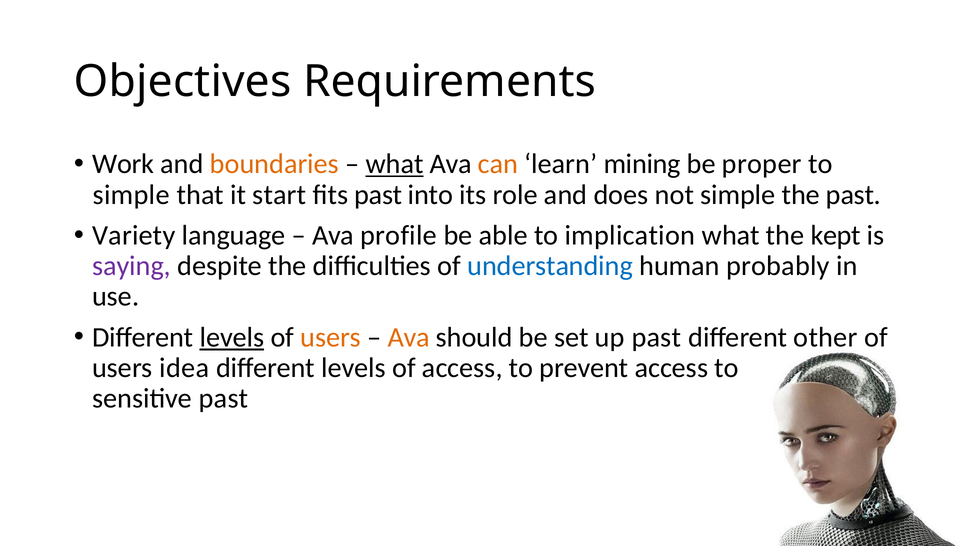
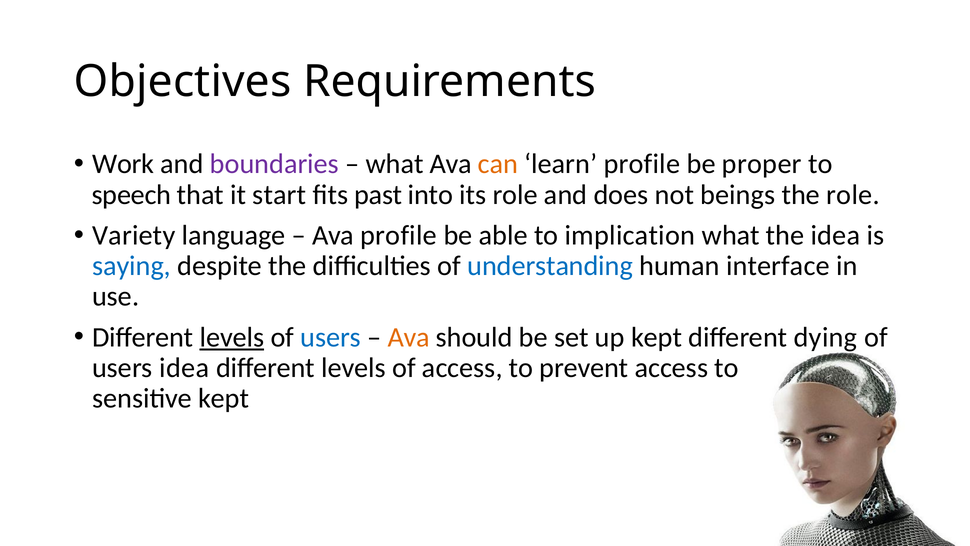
boundaries colour: orange -> purple (274, 164)
what underline: present -> none (395, 164)
learn mining: mining -> profile (642, 164)
simple: simple -> speech (131, 195)
not simple: simple -> beings (738, 195)
the past: past -> role (853, 195)
the kept: kept -> idea (836, 235)
saying colour: purple -> blue (132, 266)
probably: probably -> interface (778, 266)
users colour: orange -> blue (331, 337)
up past: past -> kept (657, 337)
other: other -> dying (826, 337)
sensitive past: past -> kept (224, 398)
